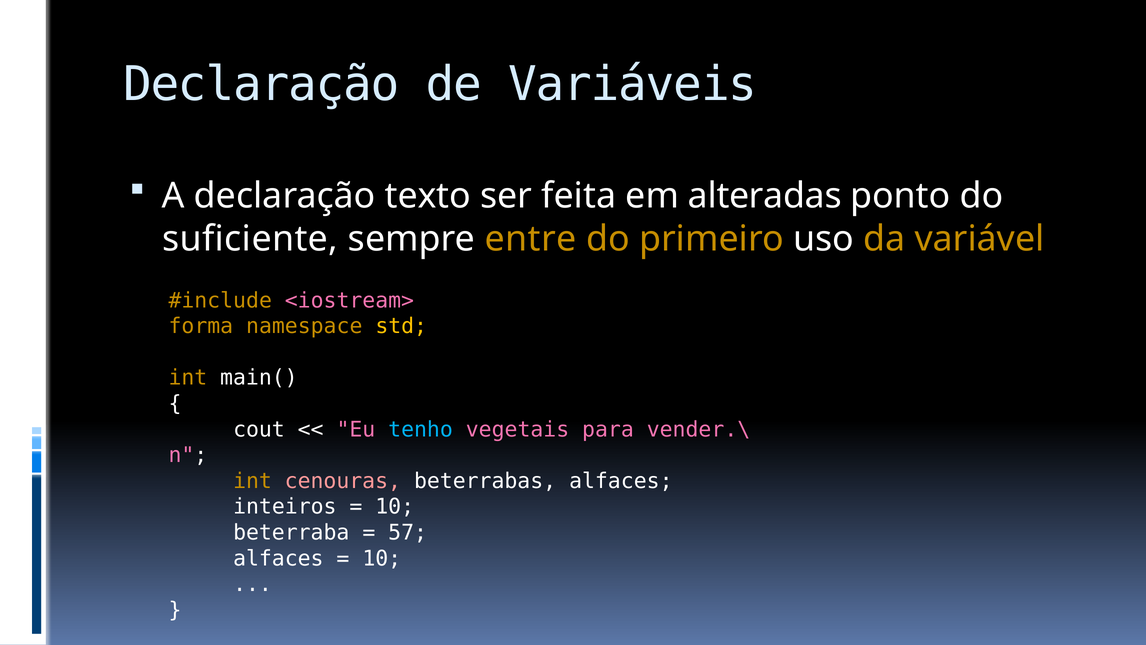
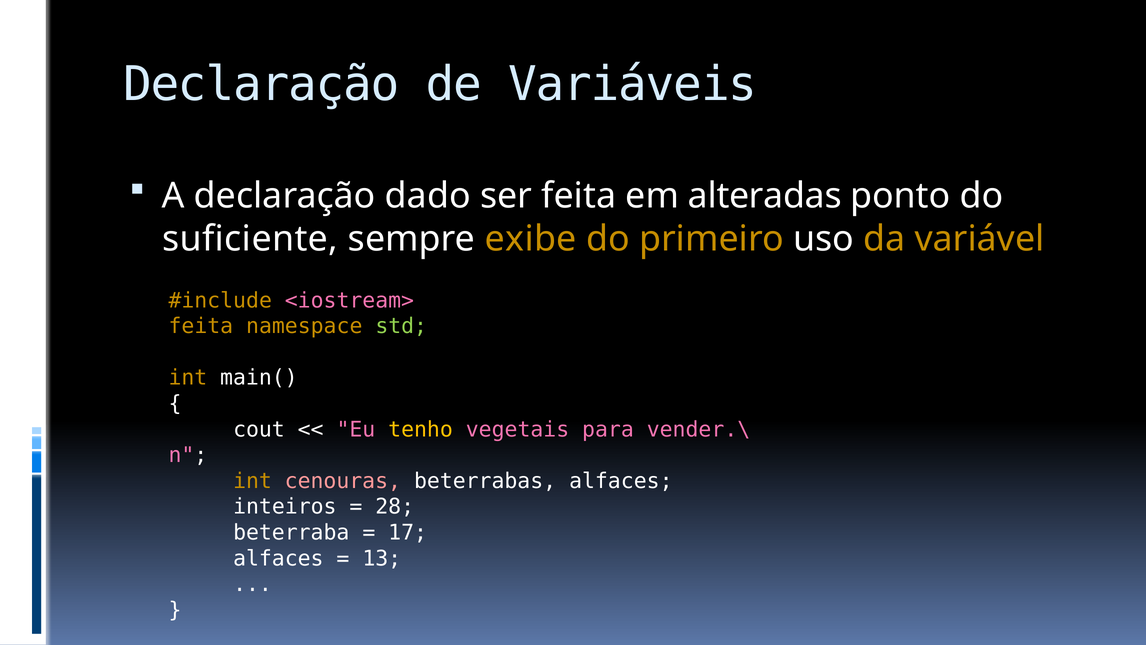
texto: texto -> dado (428, 196)
entre: entre -> exibe (531, 239)
forma: forma -> feita (201, 326)
std colour: yellow -> light green (401, 326)
tenho colour: light blue -> yellow (421, 429)
10: 10 -> 28 (395, 507)
57: 57 -> 17 (408, 532)
10: 10 -> 13 (382, 558)
